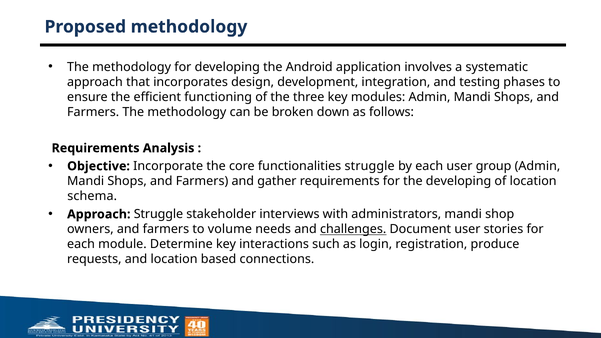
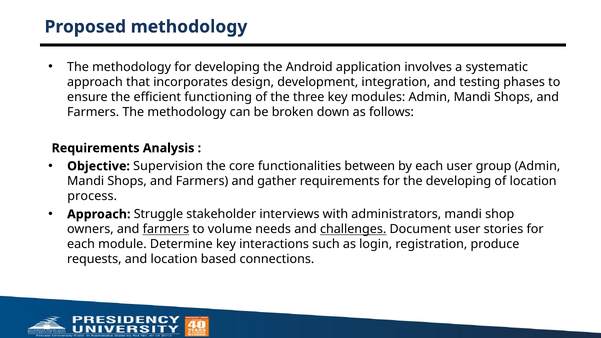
Incorporate: Incorporate -> Supervision (168, 166)
functionalities struggle: struggle -> between (370, 166)
schema: schema -> process (92, 196)
farmers underline: none -> present (166, 229)
